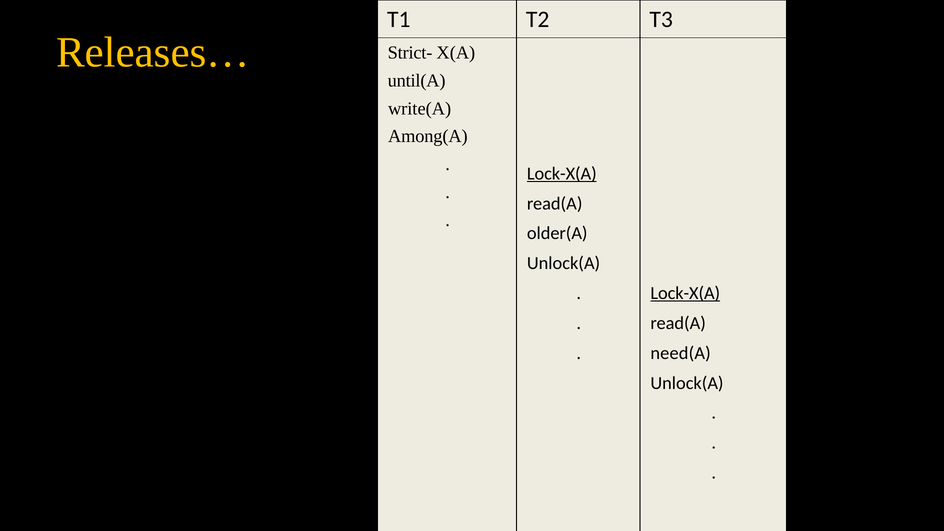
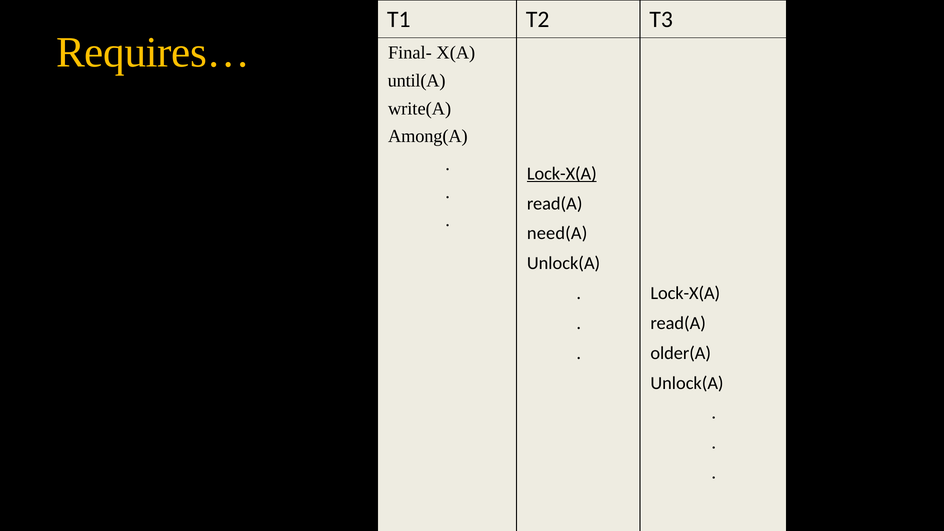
Releases…: Releases… -> Requires… (153, 52)
Strict-: Strict- -> Final- (410, 53)
older(A: older(A -> need(A (557, 233)
Lock-X(A underline: present -> none (685, 293)
need(A: need(A -> older(A (681, 353)
